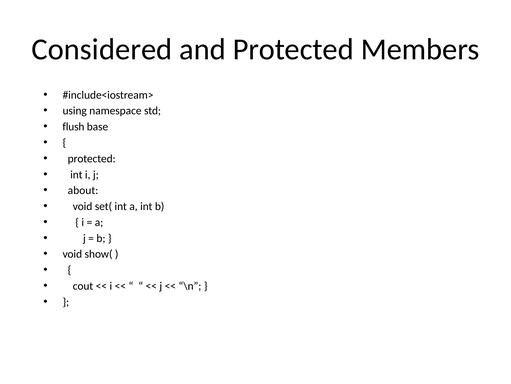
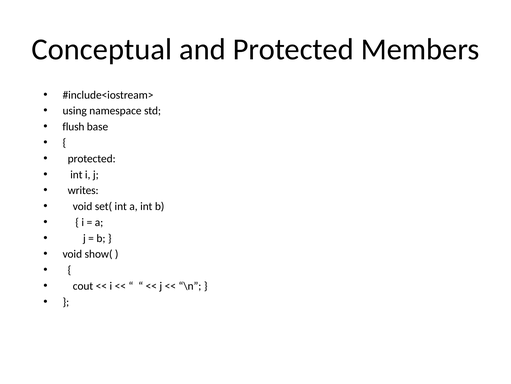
Considered: Considered -> Conceptual (102, 49)
about: about -> writes (83, 190)
